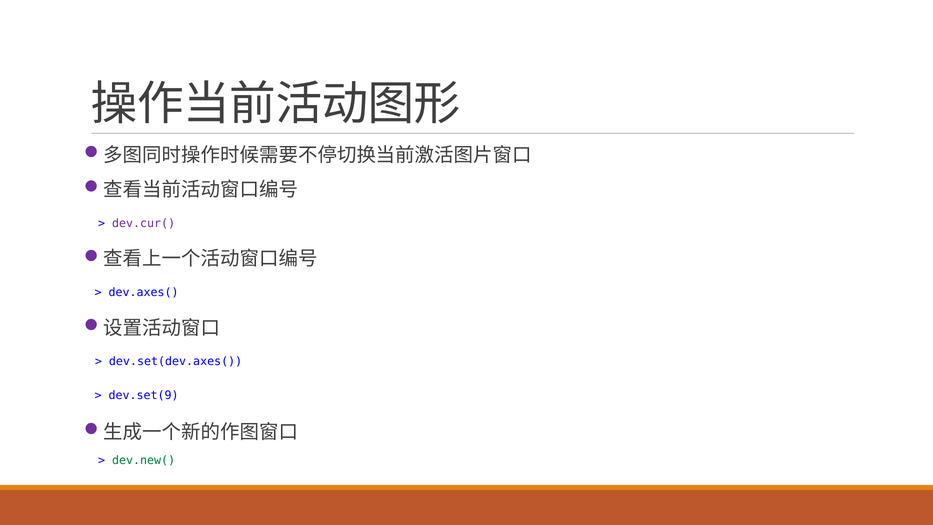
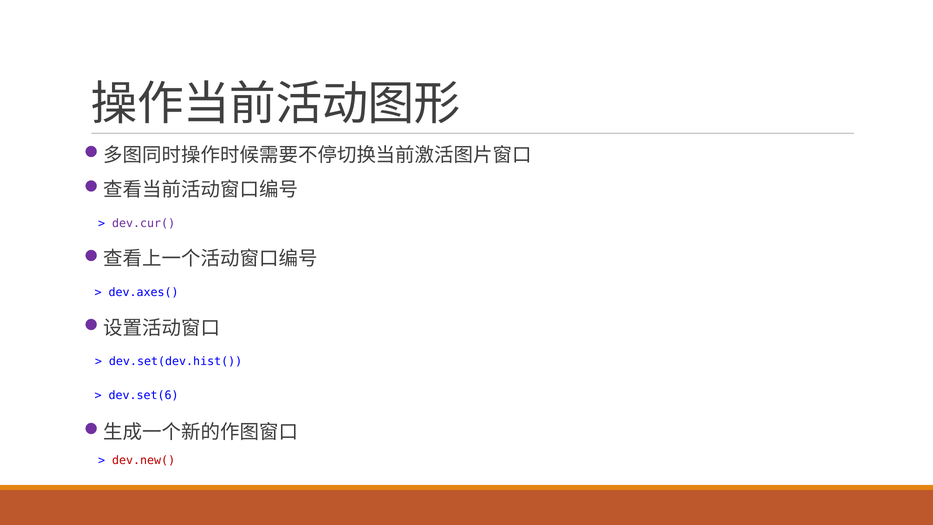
dev.set(dev.axes(: dev.set(dev.axes( -> dev.set(dev.hist( (176, 361)
dev.set(9: dev.set(9 -> dev.set(6 (144, 395)
dev.new( colour: green -> red (144, 460)
